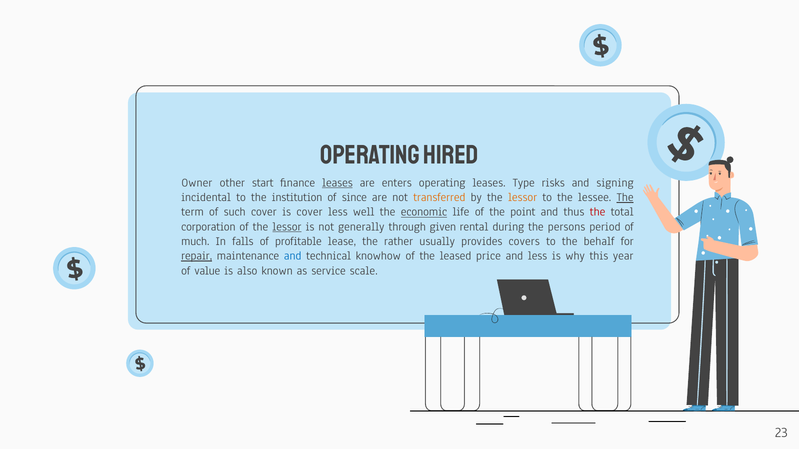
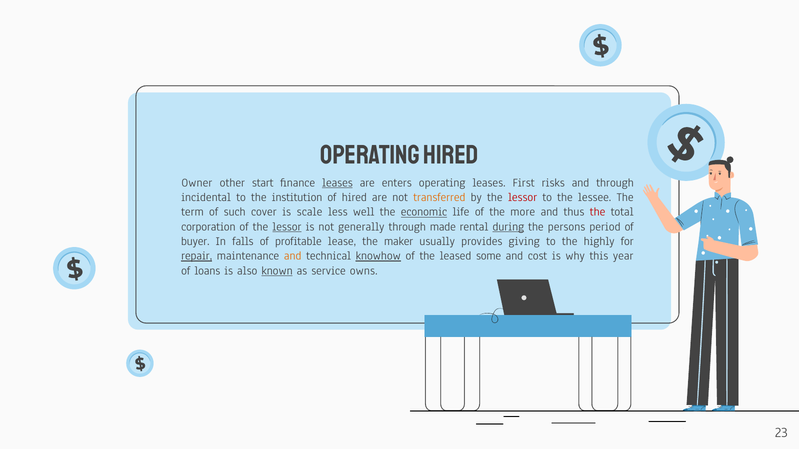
Type: Type -> First (524, 183)
and signing: signing -> through (615, 183)
of since: since -> hired (354, 197)
lessor colour: orange -> red (523, 197)
The underline: present -> none (625, 197)
is cover: cover -> scale (310, 212)
point: point -> more (523, 212)
given: given -> made (443, 227)
during underline: none -> present (508, 227)
much: much -> buyer (195, 241)
rather: rather -> maker (399, 241)
covers: covers -> giving (524, 241)
behalf: behalf -> highly (599, 241)
and colour: blue -> orange (293, 256)
knowhow underline: none -> present (378, 256)
price: price -> some (489, 256)
and less: less -> cost (538, 256)
value: value -> loans (207, 271)
known underline: none -> present (277, 271)
scale: scale -> owns (364, 271)
